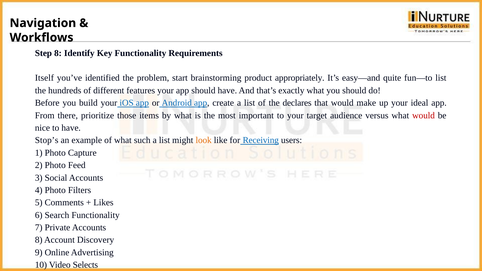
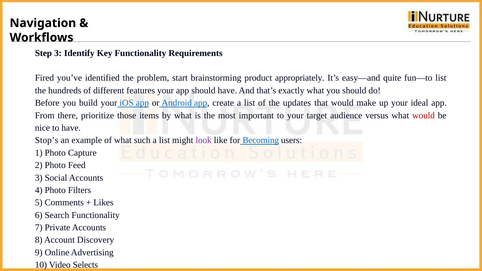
Step 8: 8 -> 3 (58, 53)
Itself: Itself -> Fired (44, 78)
declares: declares -> updates (297, 103)
look colour: orange -> purple (204, 140)
Receiving: Receiving -> Becoming (261, 140)
